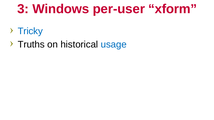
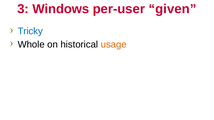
xform: xform -> given (173, 9)
Truths: Truths -> Whole (31, 45)
usage colour: blue -> orange (114, 45)
